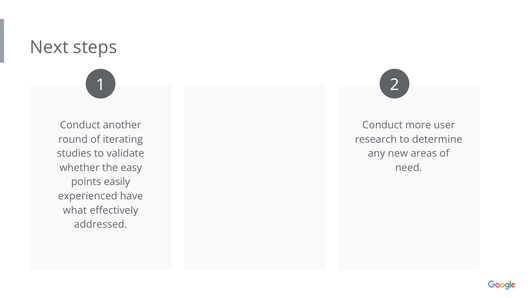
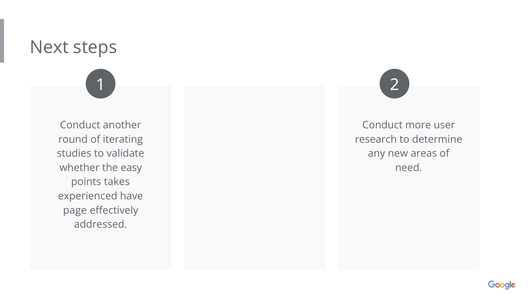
easily: easily -> takes (117, 182)
what: what -> page (75, 210)
